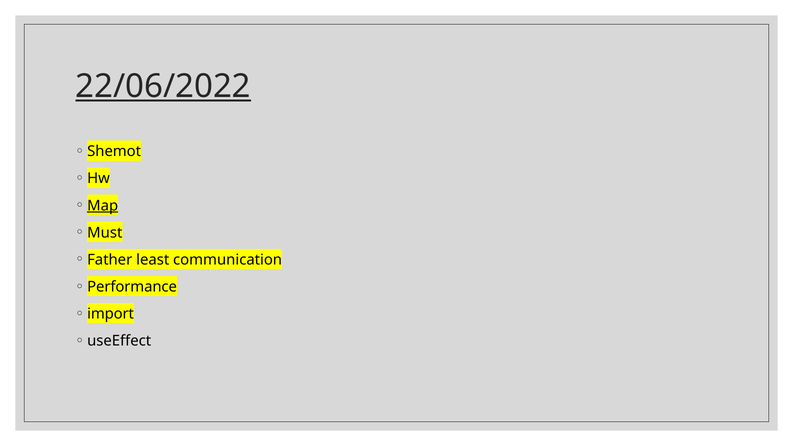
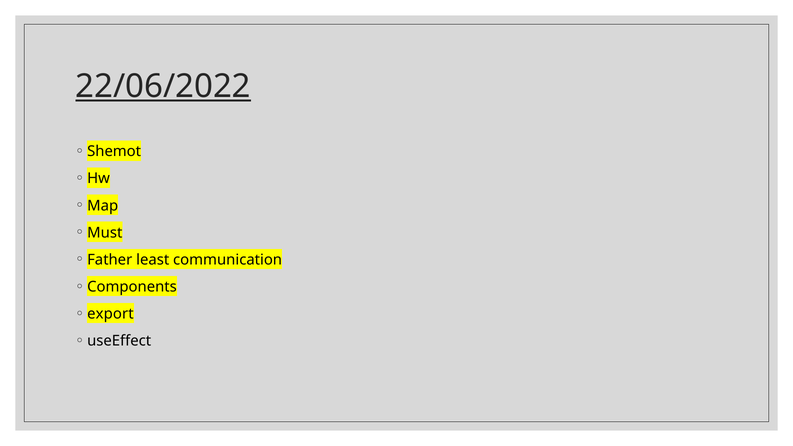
Map underline: present -> none (103, 206)
Performance: Performance -> Components (132, 287)
import: import -> export (110, 314)
